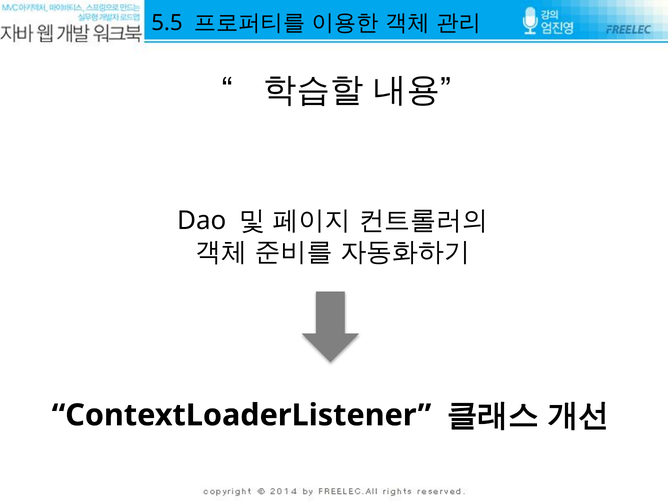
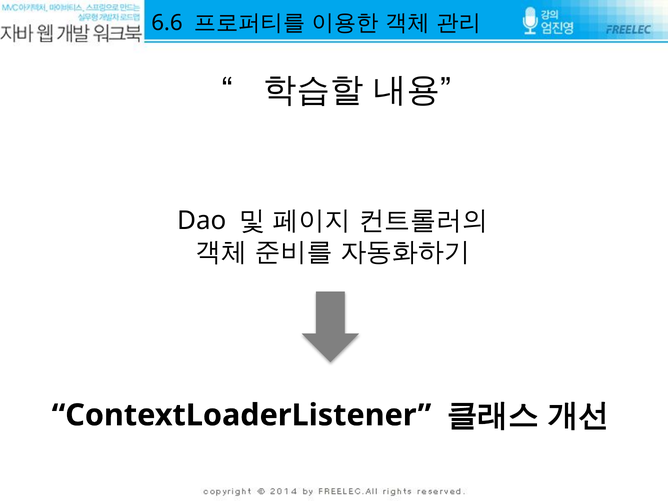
5.5: 5.5 -> 6.6 (167, 23)
